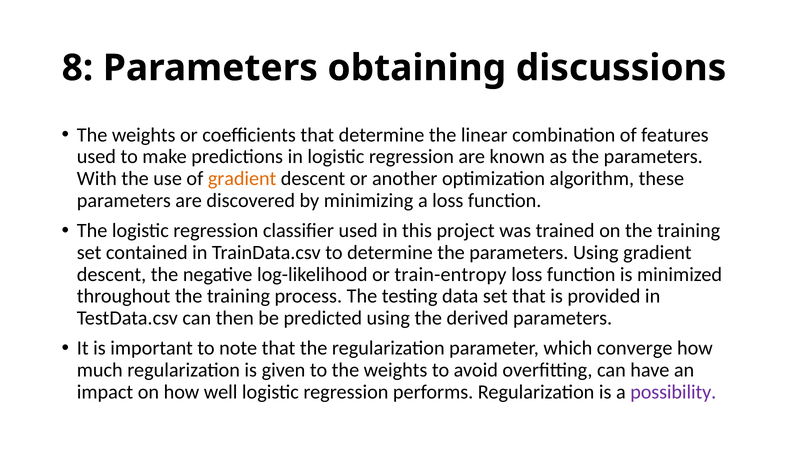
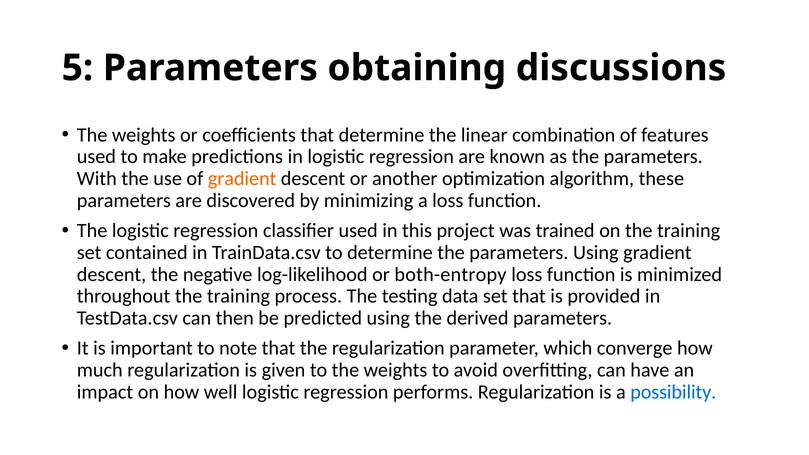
8: 8 -> 5 (77, 68)
train-entropy: train-entropy -> both-entropy (450, 274)
possibility colour: purple -> blue (673, 392)
